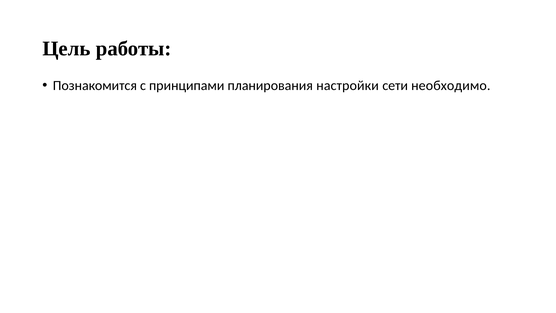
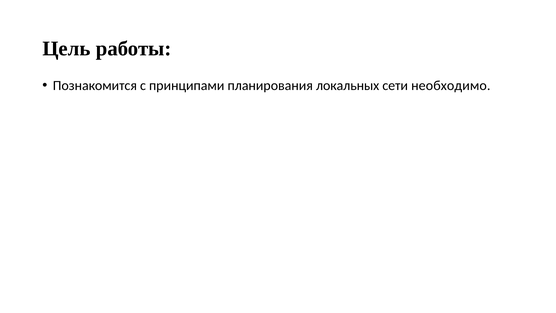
настройки: настройки -> локальных (348, 85)
